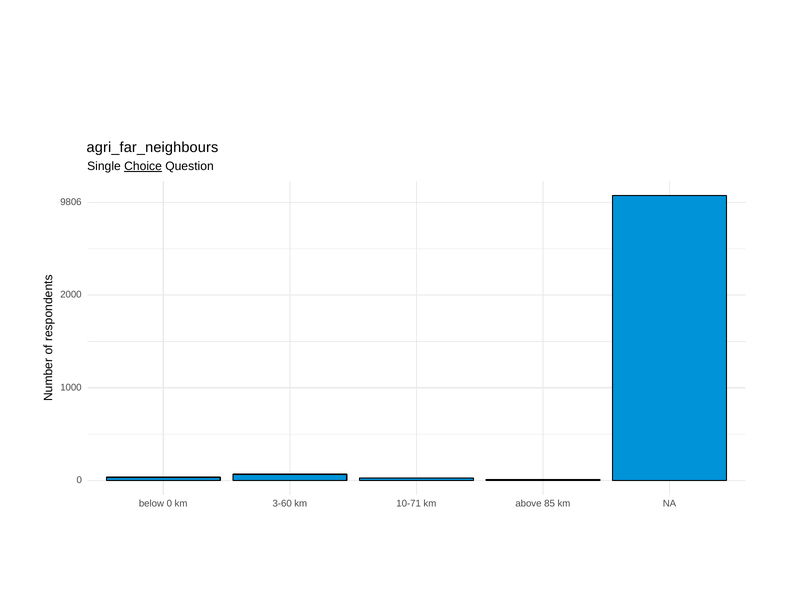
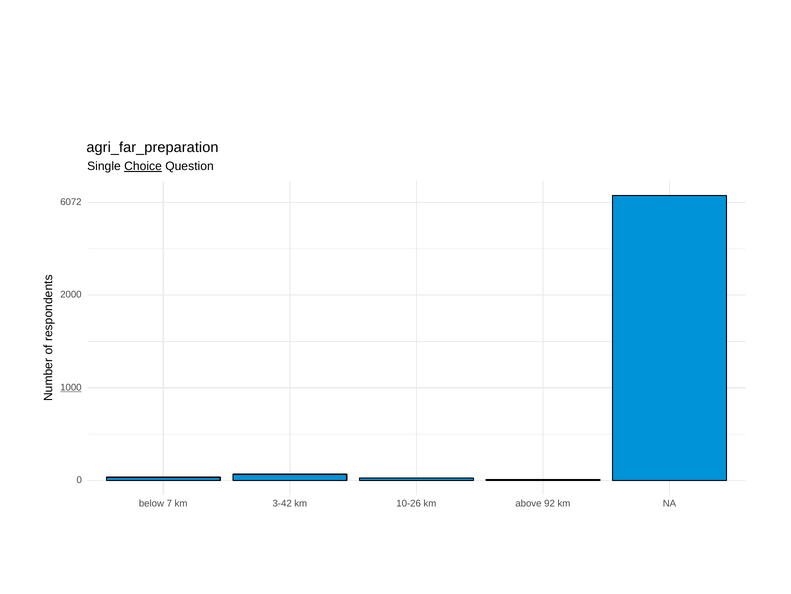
agri_far_neighbours: agri_far_neighbours -> agri_far_preparation (152, 147)
9806: 9806 -> 6072 (71, 202)
1000 underline: none -> present (71, 387)
below 0: 0 -> 7 (169, 503)
3-60: 3-60 -> 3-42 (282, 503)
10-71: 10-71 -> 10-26 (409, 503)
85: 85 -> 92 (550, 503)
